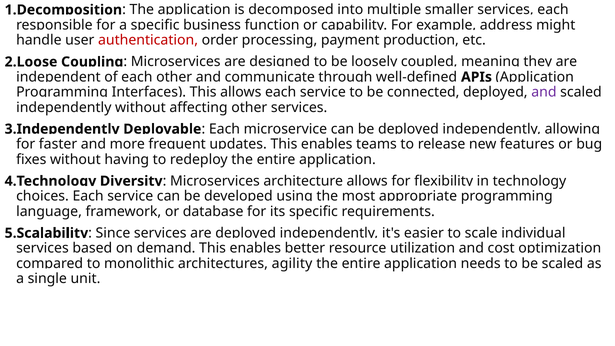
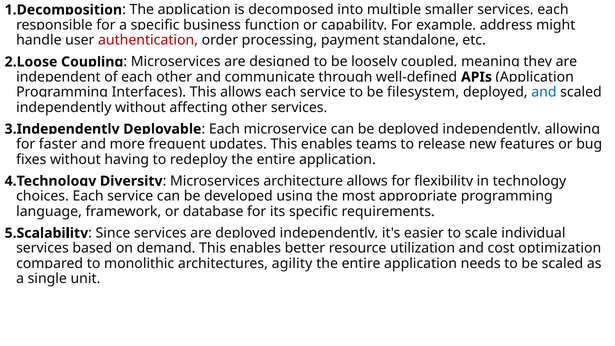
production: production -> standalone (421, 40)
connected: connected -> filesystem (423, 92)
and colour: purple -> blue (544, 92)
